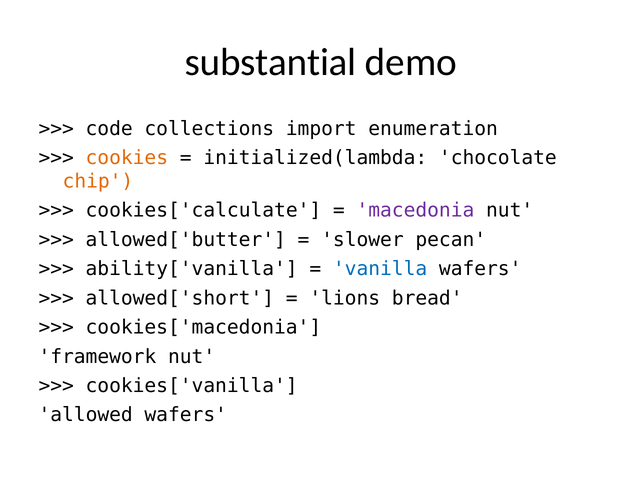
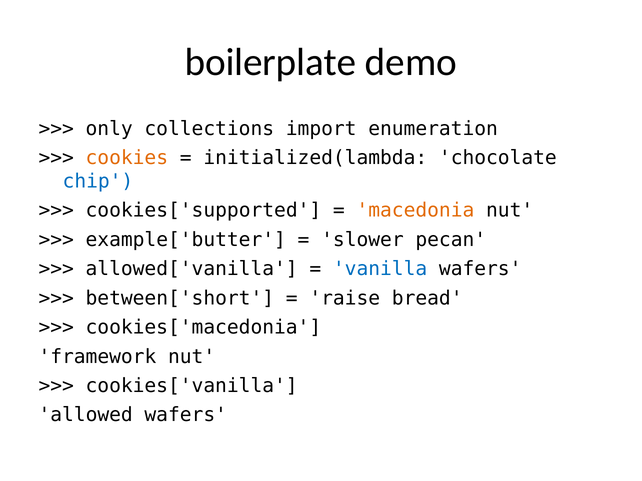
substantial: substantial -> boilerplate (270, 62)
code: code -> only (109, 129)
chip colour: orange -> blue (98, 181)
cookies['calculate: cookies['calculate -> cookies['supported (203, 211)
macedonia colour: purple -> orange (415, 211)
allowed['butter: allowed['butter -> example['butter (186, 240)
ability['vanilla: ability['vanilla -> allowed['vanilla (192, 269)
allowed['short: allowed['short -> between['short (180, 298)
lions: lions -> raise (345, 298)
